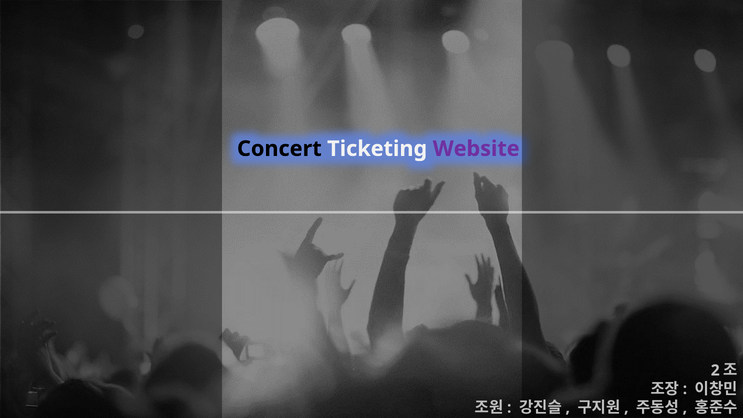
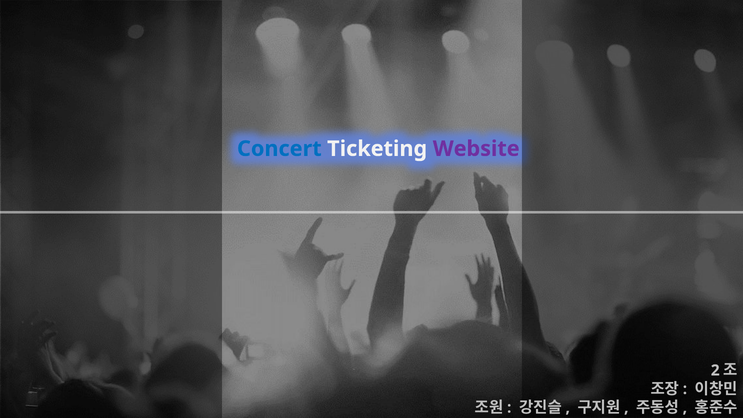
Concert colour: black -> blue (279, 149)
